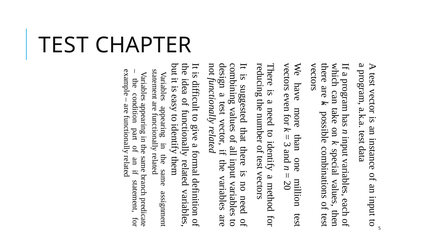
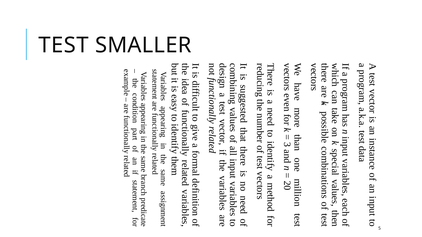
CHAPTER: CHAPTER -> SMALLER (143, 45)
